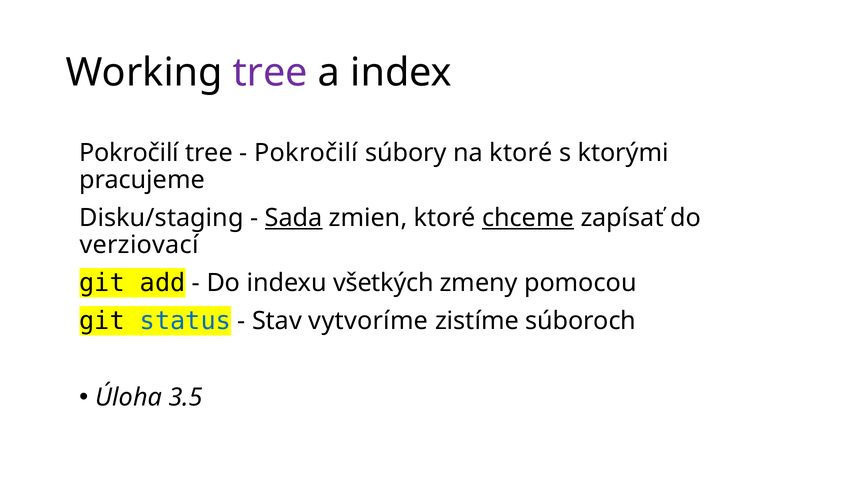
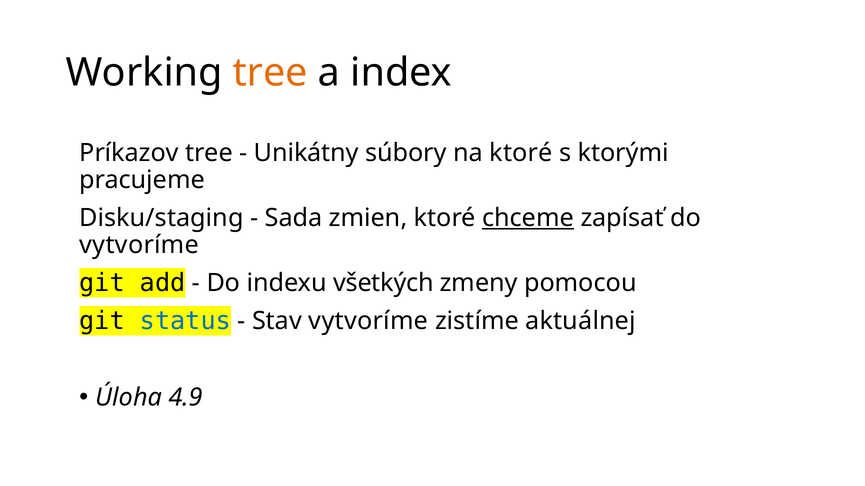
tree colour: purple -> orange (270, 73)
Pokročilí: Pokročilí -> Príkazov (129, 153)
Pokročilí: Pokročilí -> Unikátny (306, 153)
Sada underline: present -> none (294, 218)
verziovací: verziovací -> vytvoríme (139, 245)
súboroch: súboroch -> aktuálnej (581, 322)
3.5: 3.5 -> 4.9 (186, 398)
